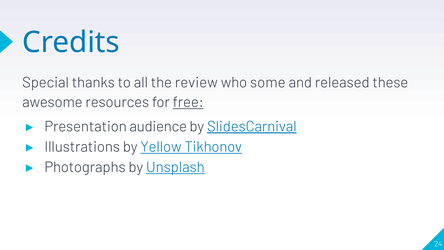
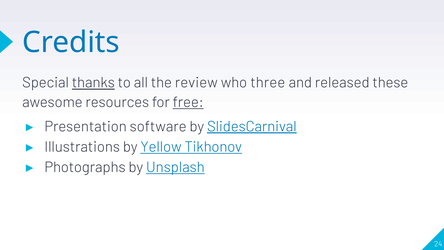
thanks underline: none -> present (93, 83)
some: some -> three (268, 83)
audience: audience -> software (158, 126)
